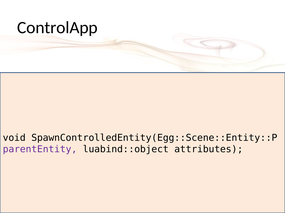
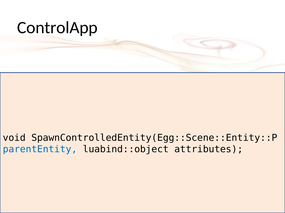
parentEntity colour: purple -> blue (40, 150)
